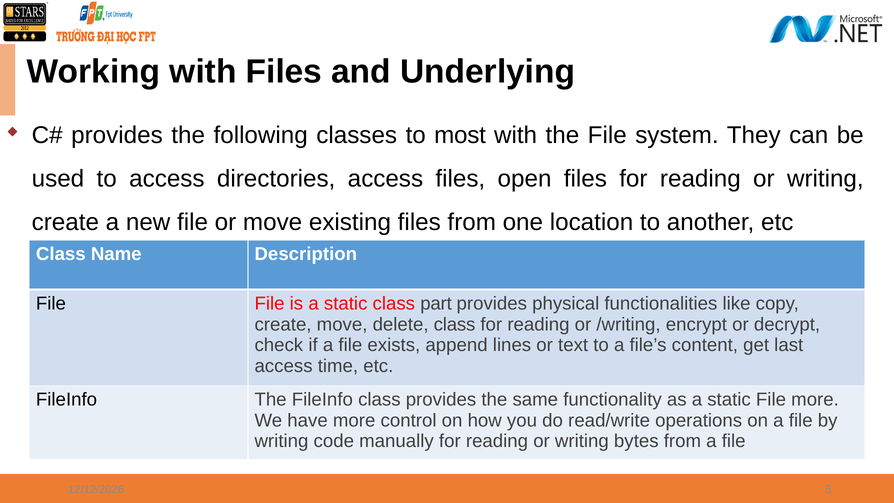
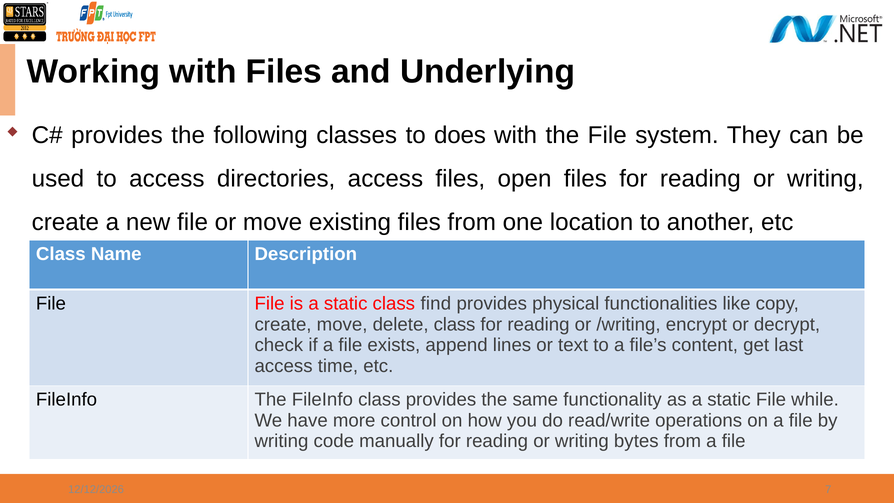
most: most -> does (460, 135)
part: part -> find (436, 303)
File more: more -> while (815, 400)
5: 5 -> 7 (828, 489)
